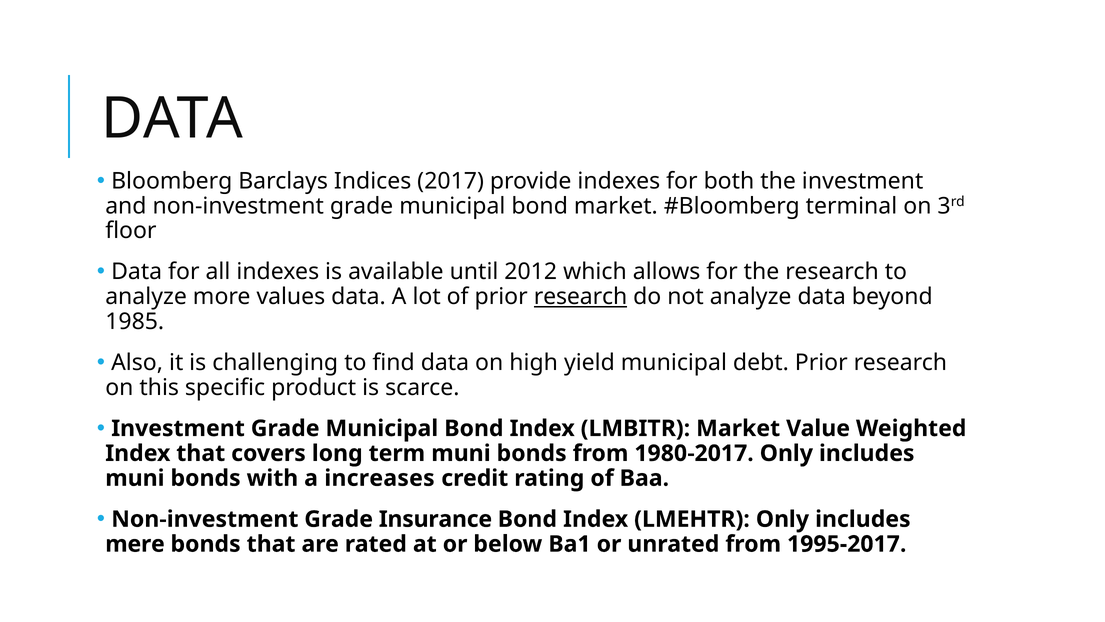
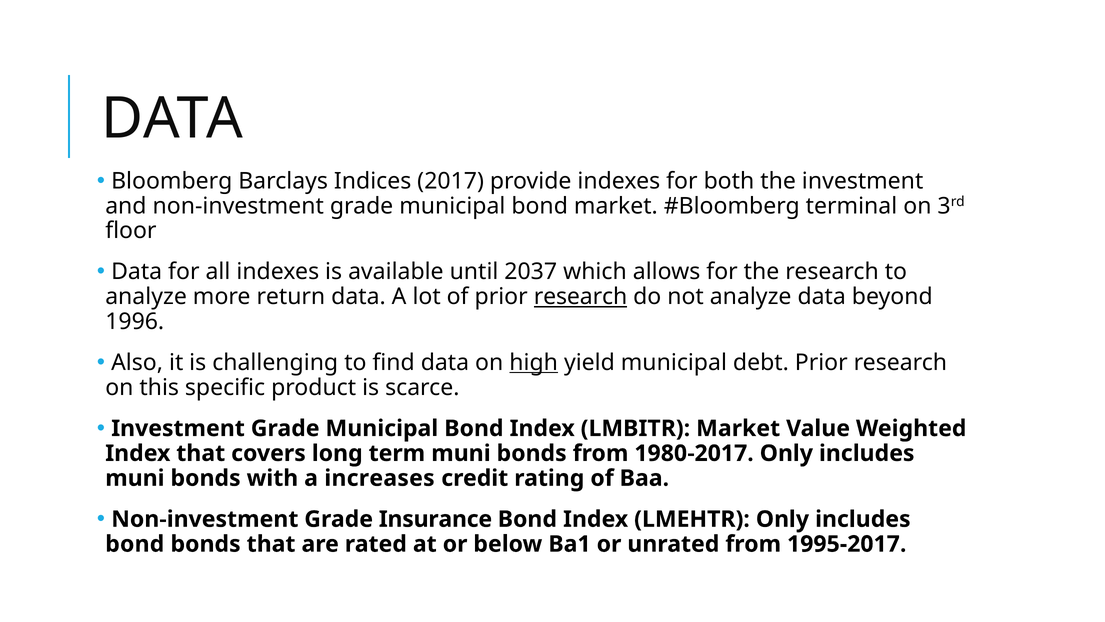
2012: 2012 -> 2037 (531, 272)
values: values -> return (291, 296)
1985: 1985 -> 1996 (135, 321)
high underline: none -> present (534, 362)
mere: mere -> bond (135, 544)
